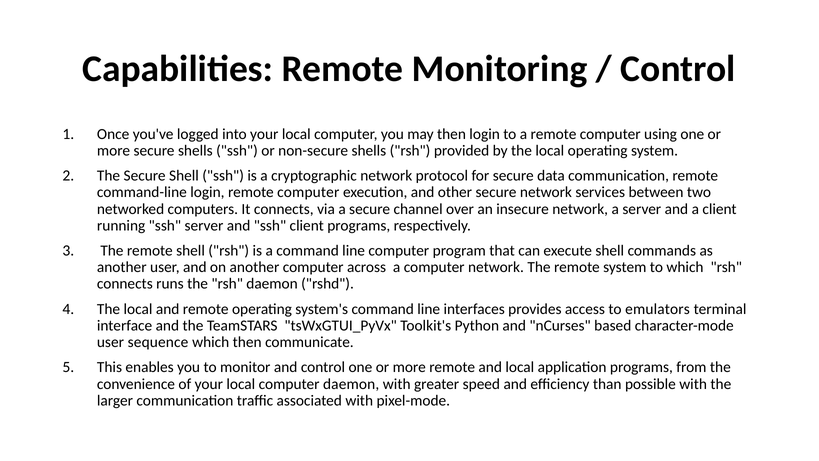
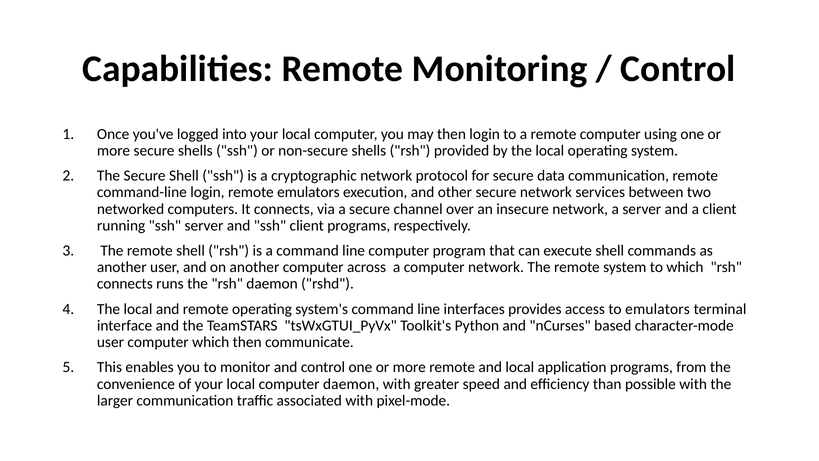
login remote computer: computer -> emulators (308, 192)
user sequence: sequence -> computer (158, 342)
